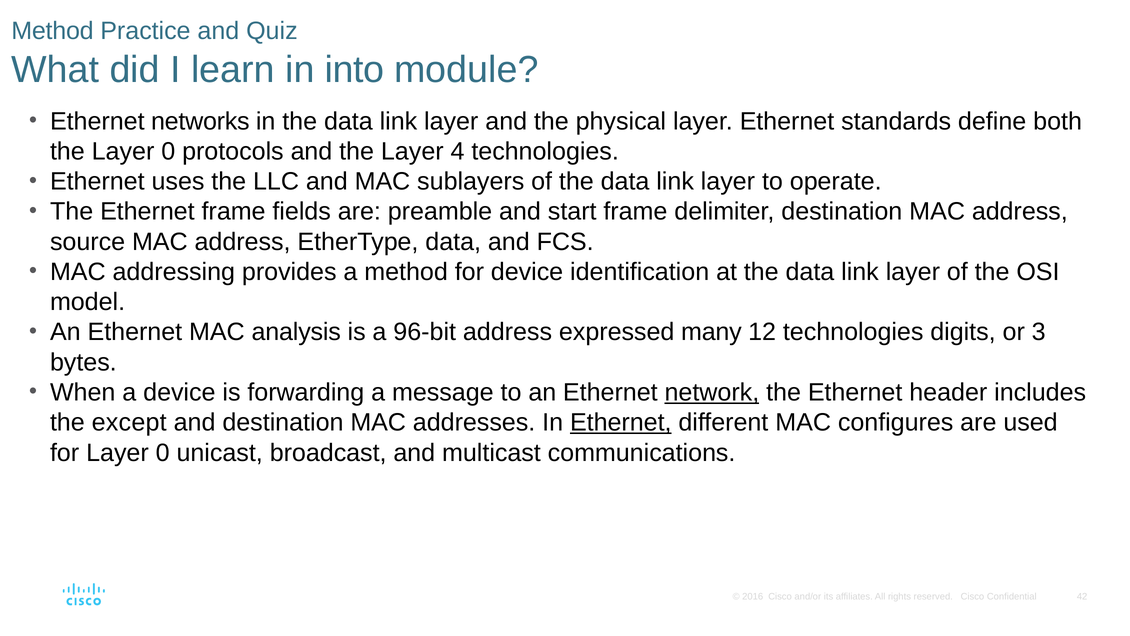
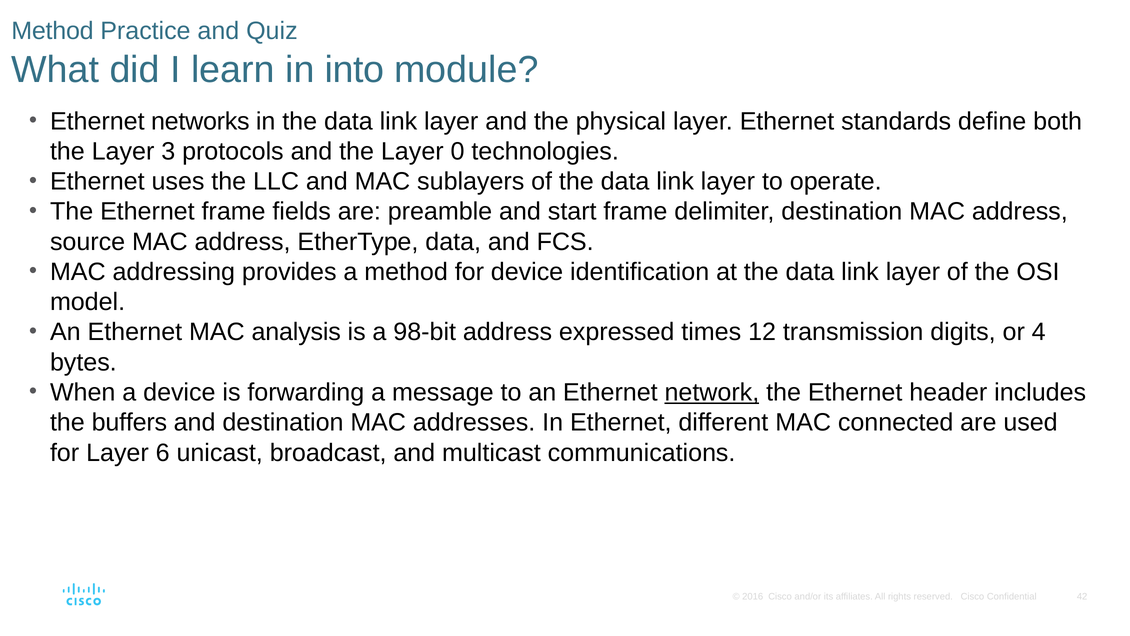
the Layer 0: 0 -> 3 (168, 151)
4: 4 -> 0 (458, 151)
96-bit: 96-bit -> 98-bit (425, 332)
many: many -> times (711, 332)
12 technologies: technologies -> transmission (853, 332)
3: 3 -> 4 (1039, 332)
except: except -> buffers (129, 422)
Ethernet underline: present -> none (621, 422)
configures: configures -> connected (896, 422)
for Layer 0: 0 -> 6 (163, 452)
